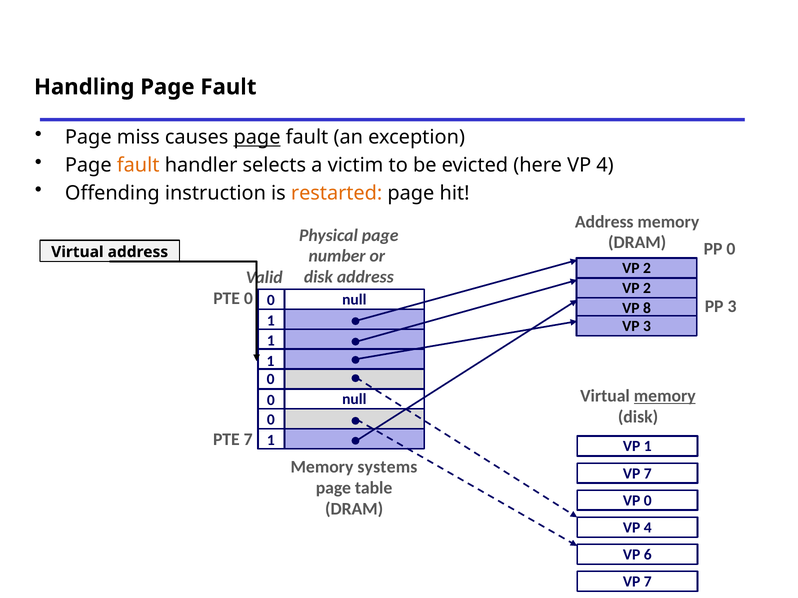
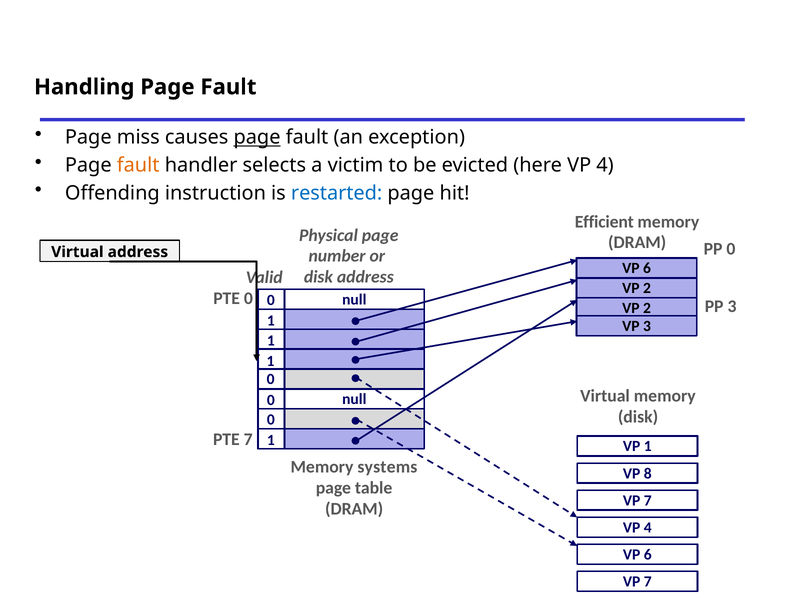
restarted colour: orange -> blue (337, 193)
Address: Address -> Efficient (604, 222)
2: 2 -> 6 (647, 269)
8: 8 -> 2 (647, 308)
memory underline: present -> none (665, 396)
7: 7 -> 8 (648, 474)
0: 0 -> 7 (648, 501)
